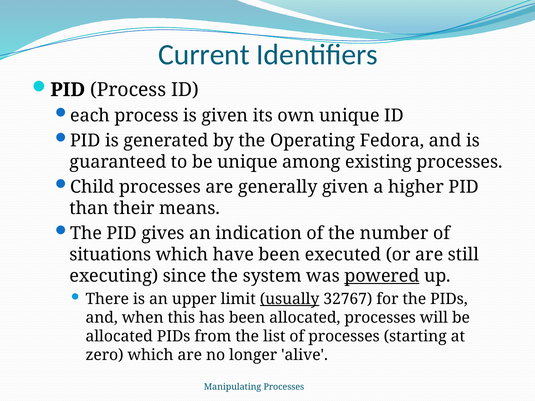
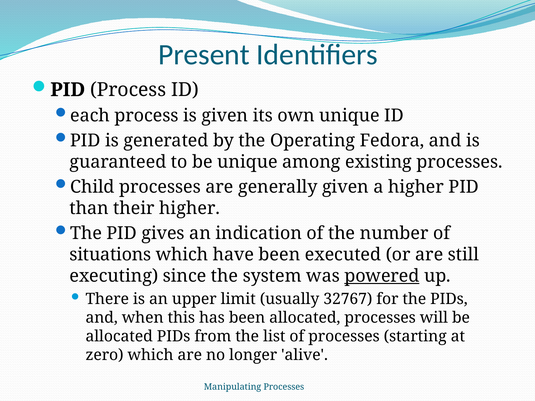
Current: Current -> Present (204, 55)
their means: means -> higher (190, 208)
usually underline: present -> none (290, 299)
